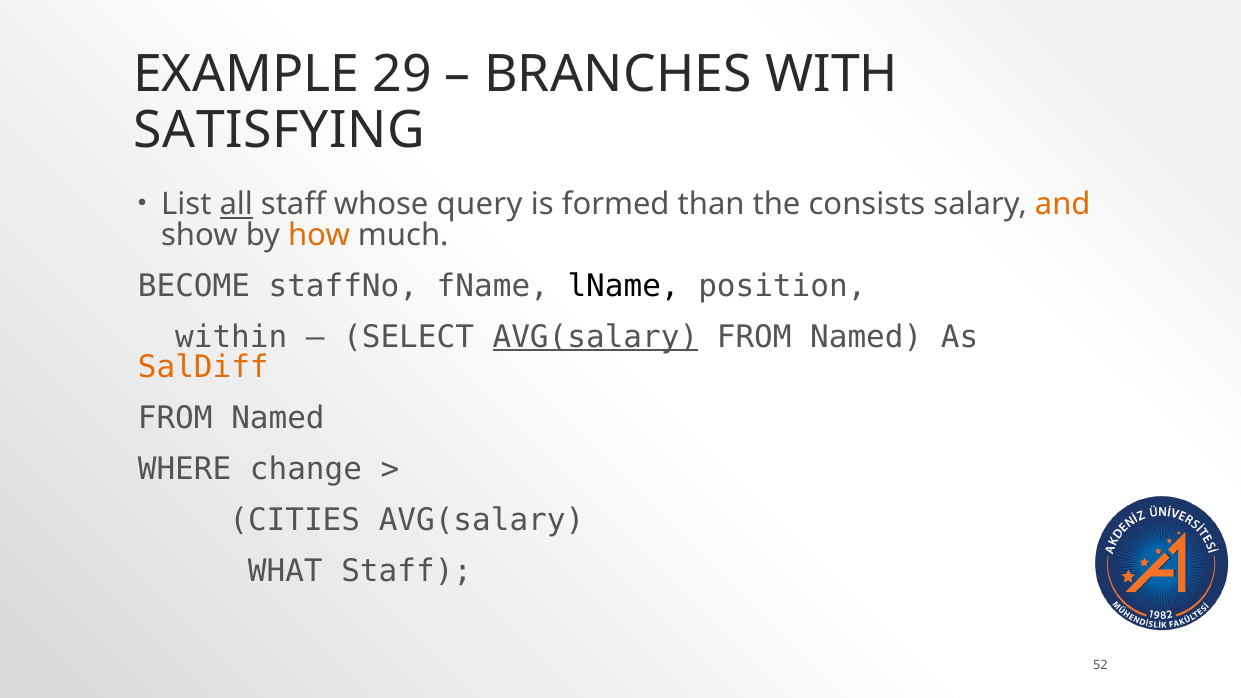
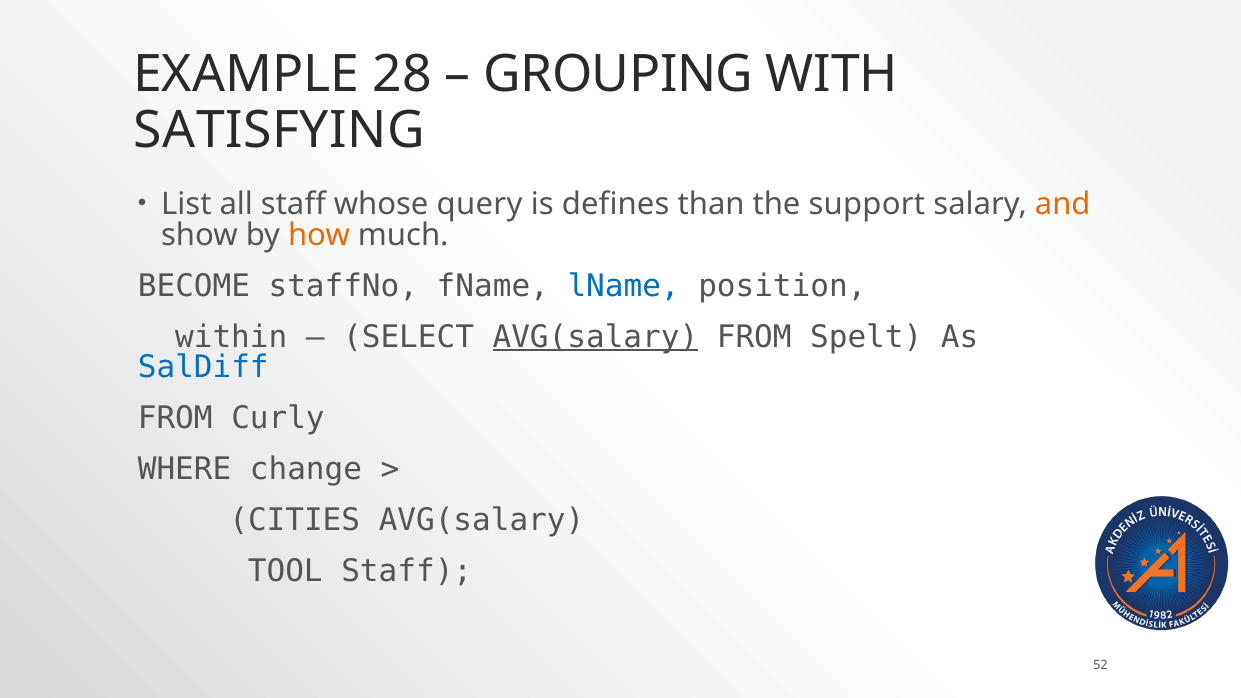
29: 29 -> 28 (402, 74)
BRANCHES: BRANCHES -> GROUPING (618, 74)
all underline: present -> none (236, 205)
formed: formed -> defines (616, 205)
consists: consists -> support (867, 205)
lName colour: black -> blue (624, 286)
Named: Named -> Spelt (866, 337)
SalDiff colour: orange -> blue (203, 367)
Named: Named -> Curly (278, 418)
WHAT: WHAT -> TOOL (285, 572)
